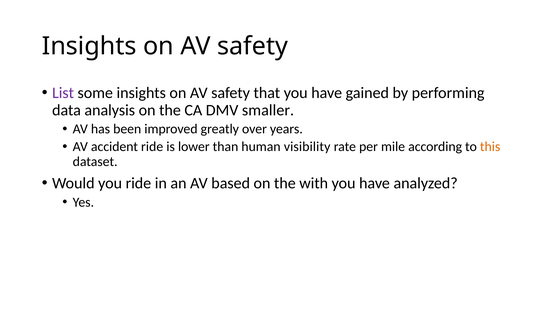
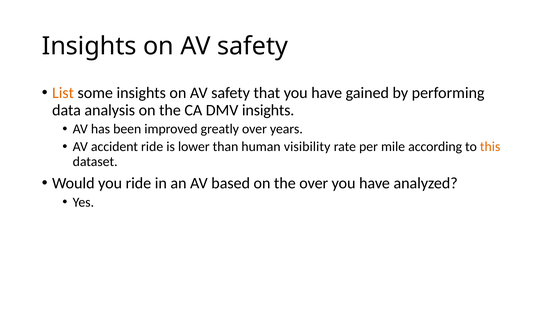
List colour: purple -> orange (63, 93)
DMV smaller: smaller -> insights (268, 110)
the with: with -> over (314, 183)
